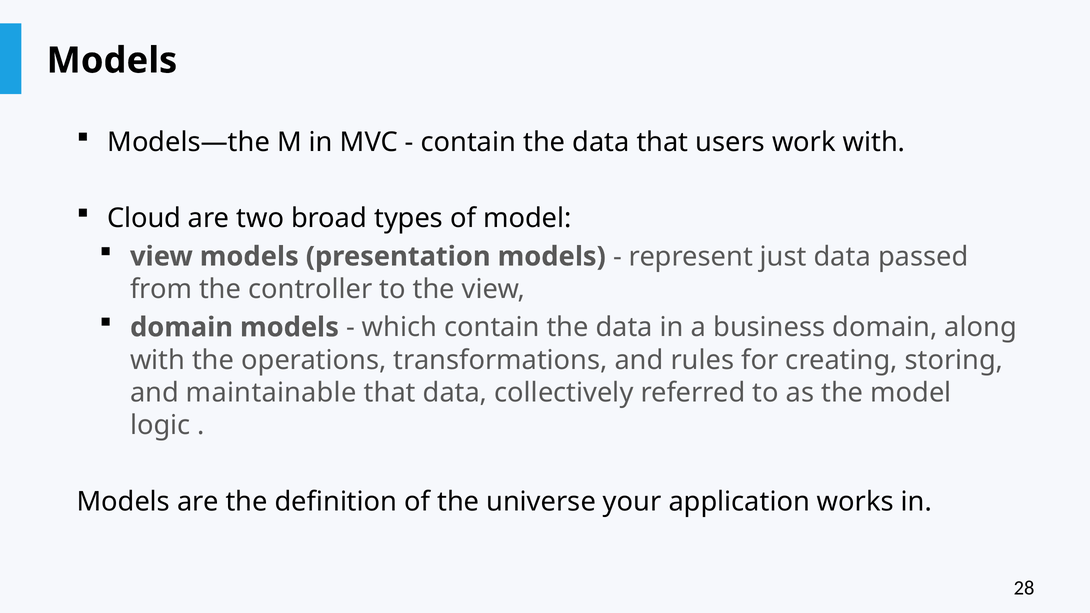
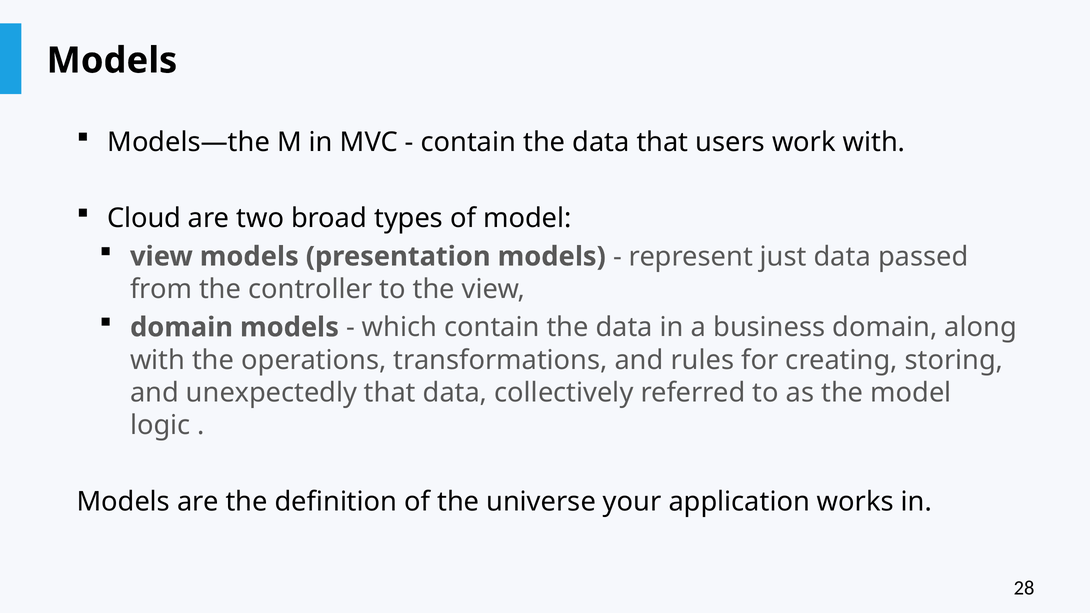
maintainable: maintainable -> unexpectedly (271, 393)
